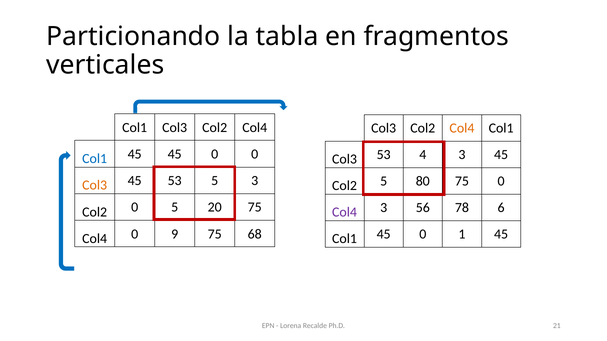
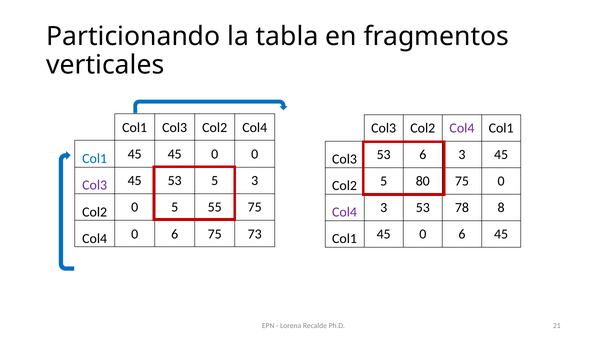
Col4 colour: orange -> purple (462, 128)
53 4: 4 -> 6 (423, 155)
Col3 colour: orange -> purple (95, 186)
20: 20 -> 55 (215, 208)
3 56: 56 -> 53 (423, 208)
6: 6 -> 8 (501, 208)
Col4 0 9: 9 -> 6 (175, 234)
68: 68 -> 73 (255, 234)
45 0 1: 1 -> 6 (462, 234)
